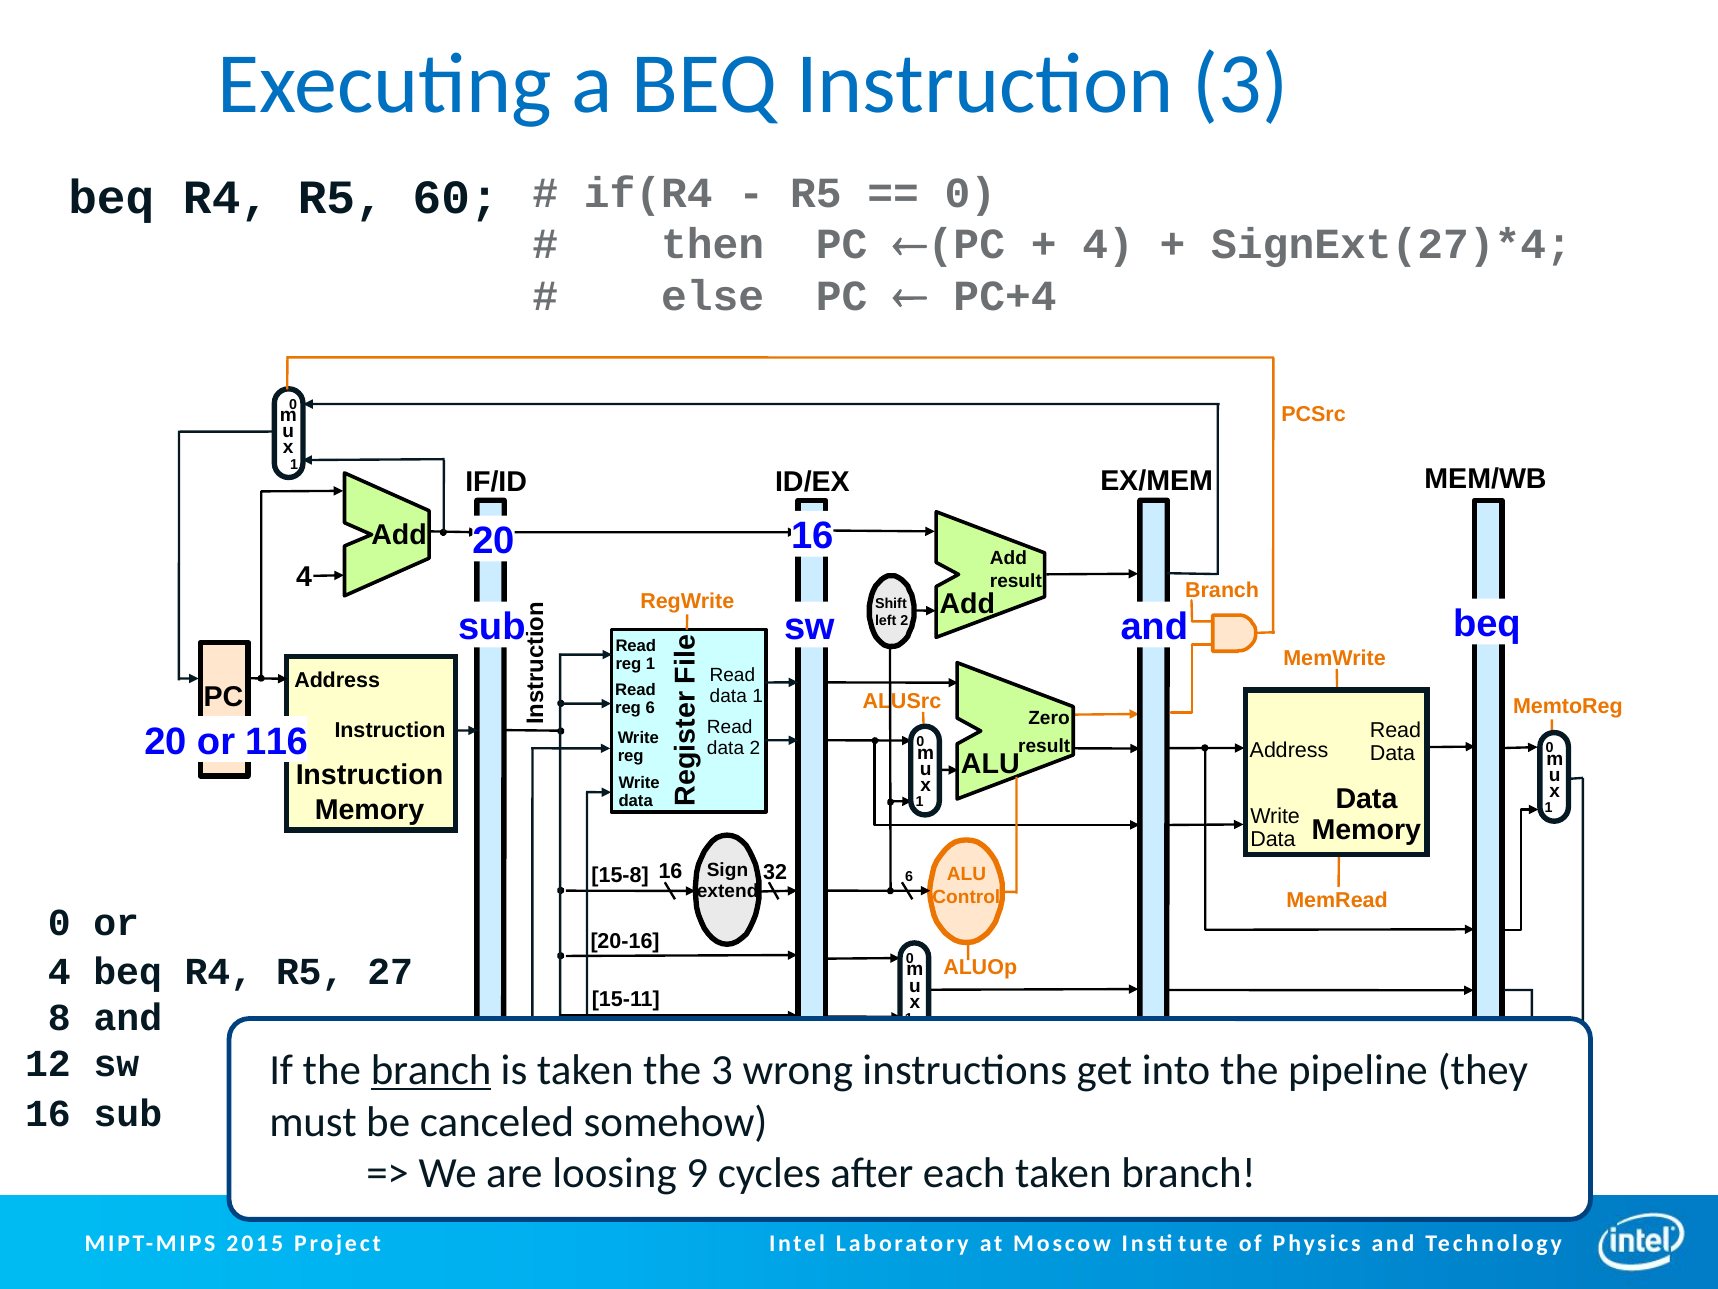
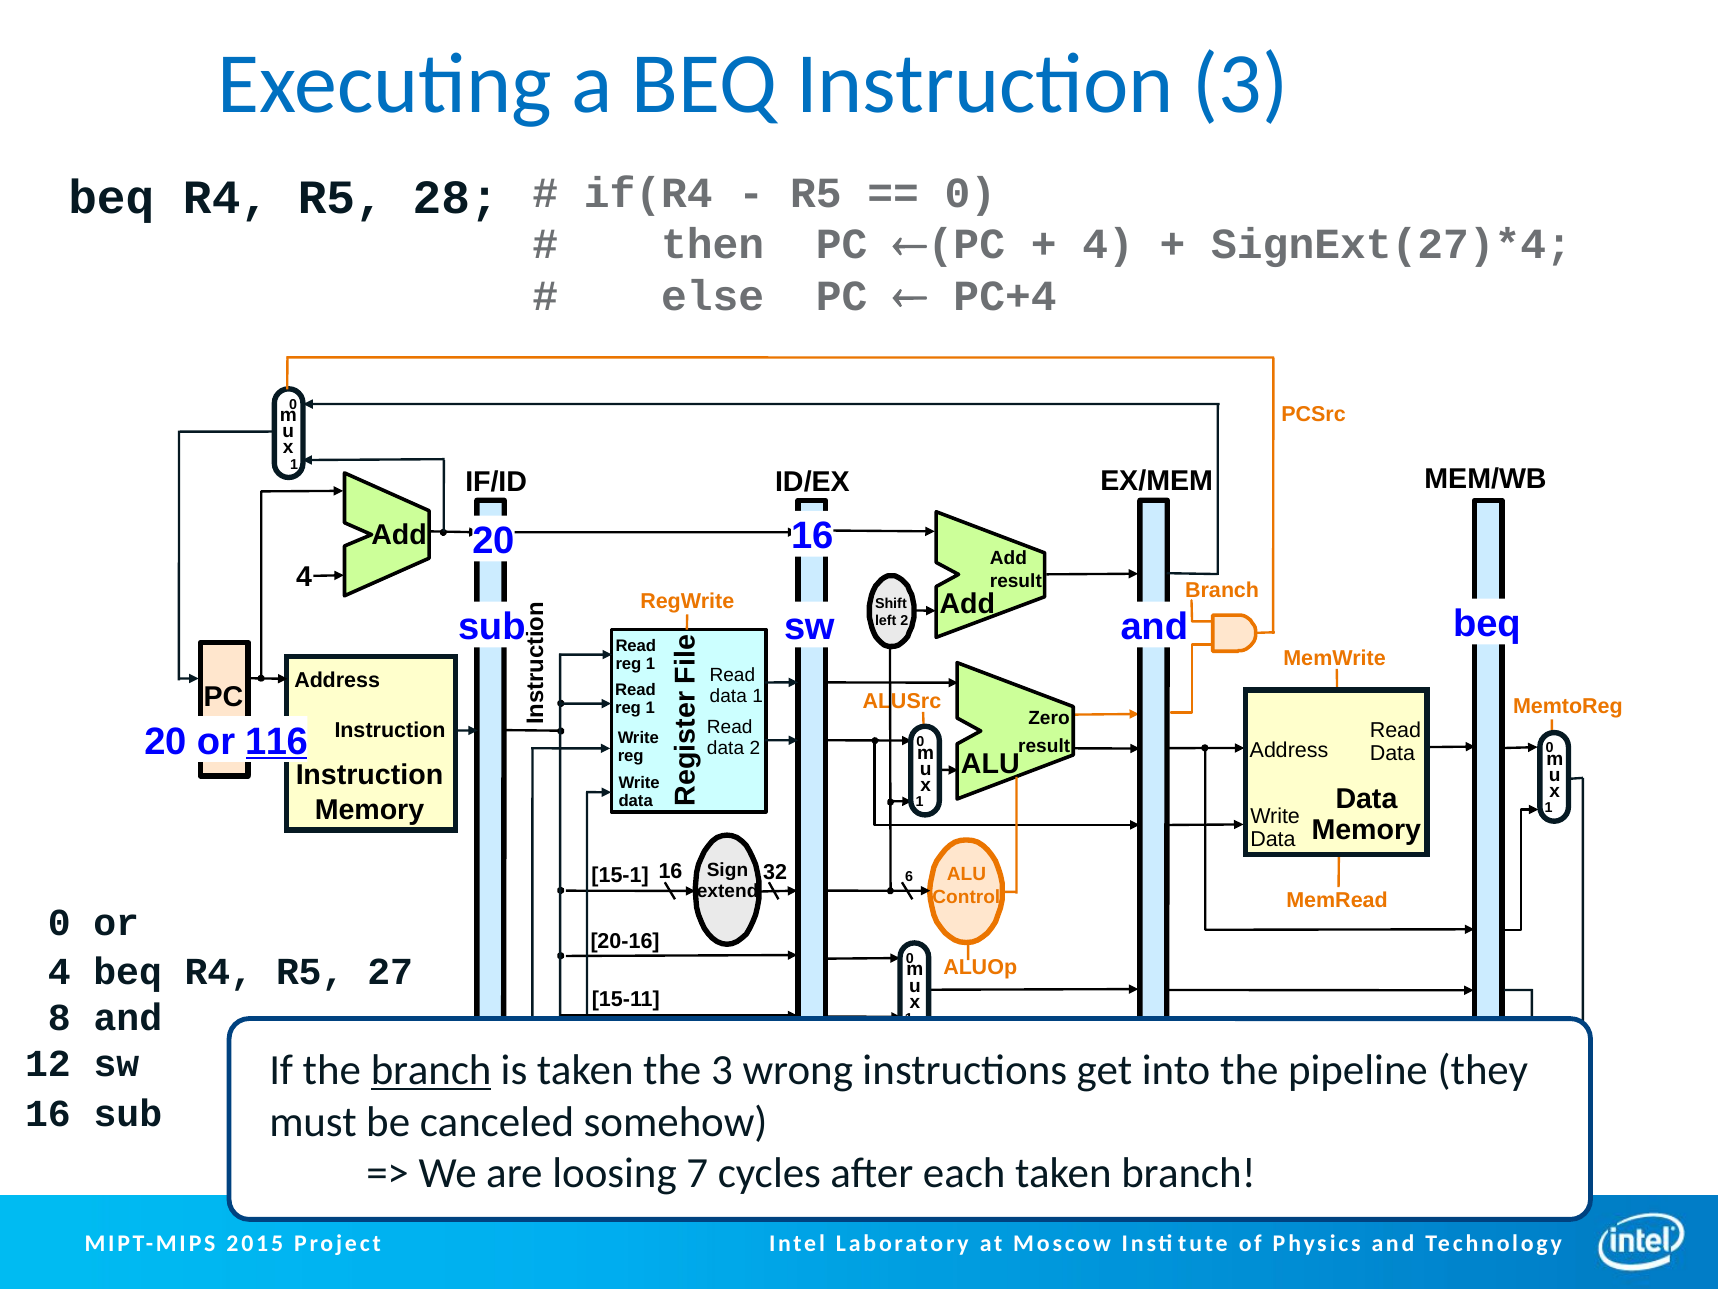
60: 60 -> 28 (456, 198)
6: 6 -> 1 (650, 708)
116 underline: none -> present (276, 741)
15-8: 15-8 -> 15-1 (620, 876)
loosing 9: 9 -> 7 (697, 1173)
